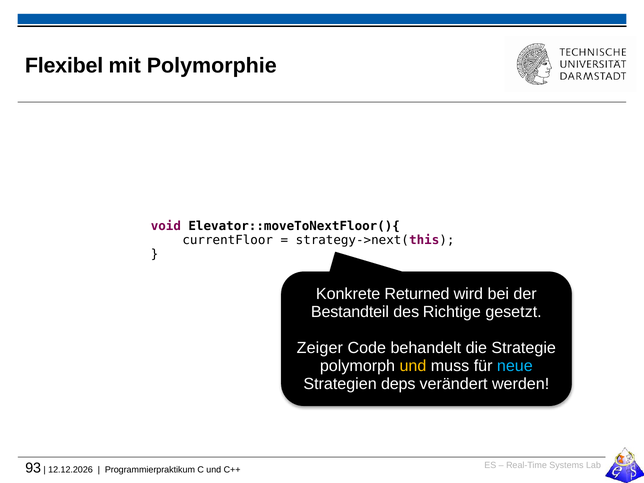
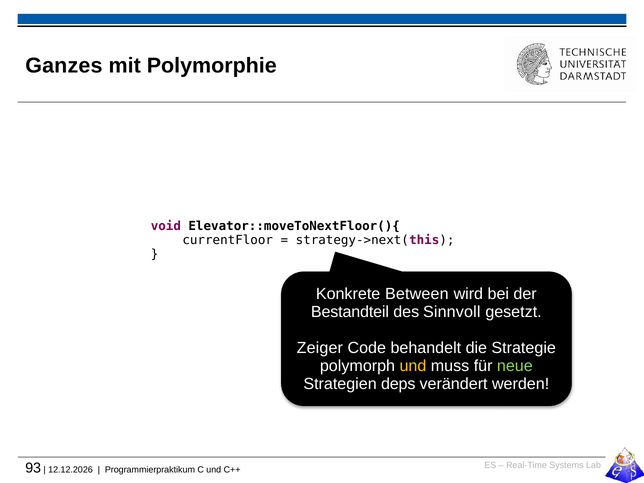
Flexibel: Flexibel -> Ganzes (64, 65)
Returned: Returned -> Between (417, 294)
Richtige: Richtige -> Sinnvoll (452, 312)
neue colour: light blue -> light green (515, 366)
